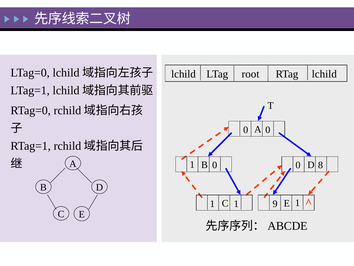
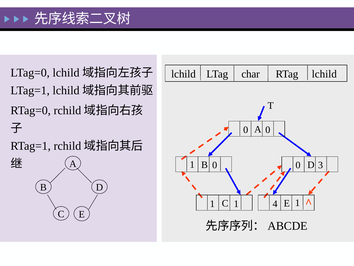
root: root -> char (251, 74)
8: 8 -> 3 (321, 165)
9: 9 -> 4 (275, 203)
